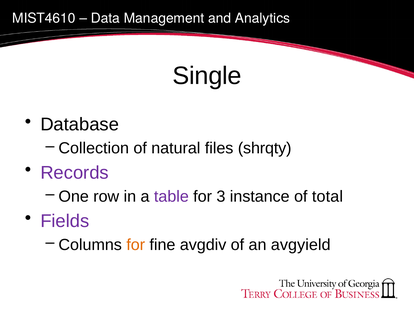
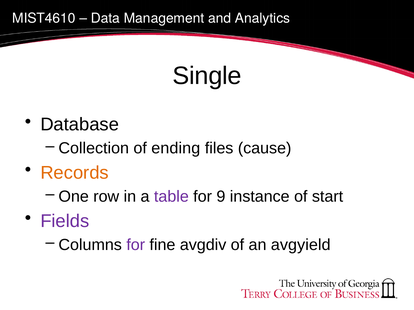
natural: natural -> ending (176, 149)
shrqty: shrqty -> cause (265, 149)
Records colour: purple -> orange (75, 173)
3: 3 -> 9 (221, 197)
total: total -> start (328, 197)
for colour: orange -> purple (136, 245)
